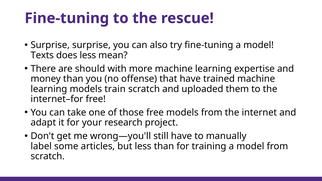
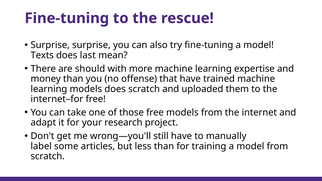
does less: less -> last (88, 55)
models train: train -> does (115, 89)
